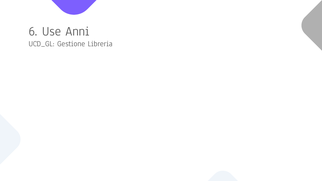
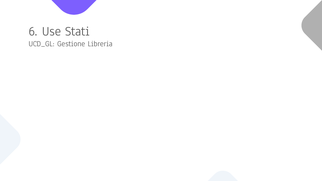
Anni: Anni -> Stati (77, 31)
